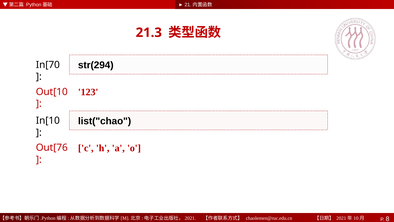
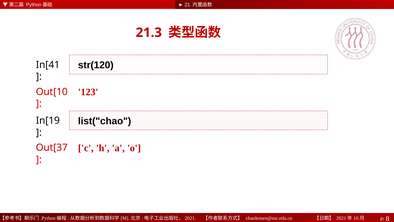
str(294: str(294 -> str(120 (96, 65)
In[70: In[70 -> In[41 (48, 65)
In[10: In[10 -> In[19 (48, 120)
Out[76: Out[76 -> Out[37 (52, 147)
